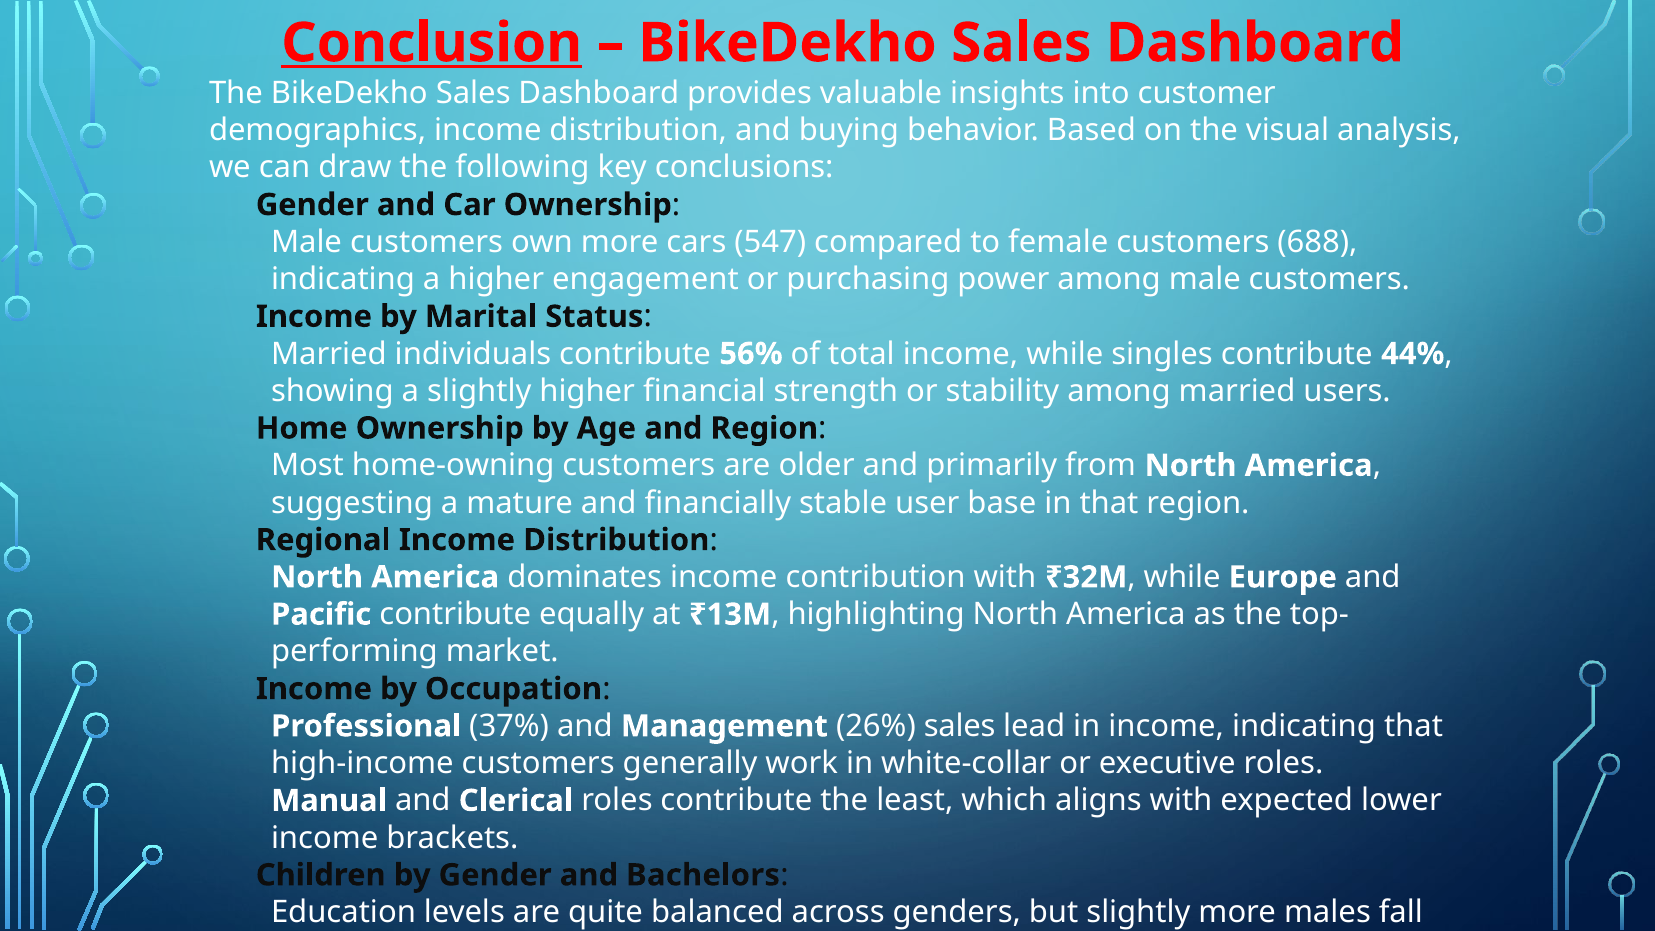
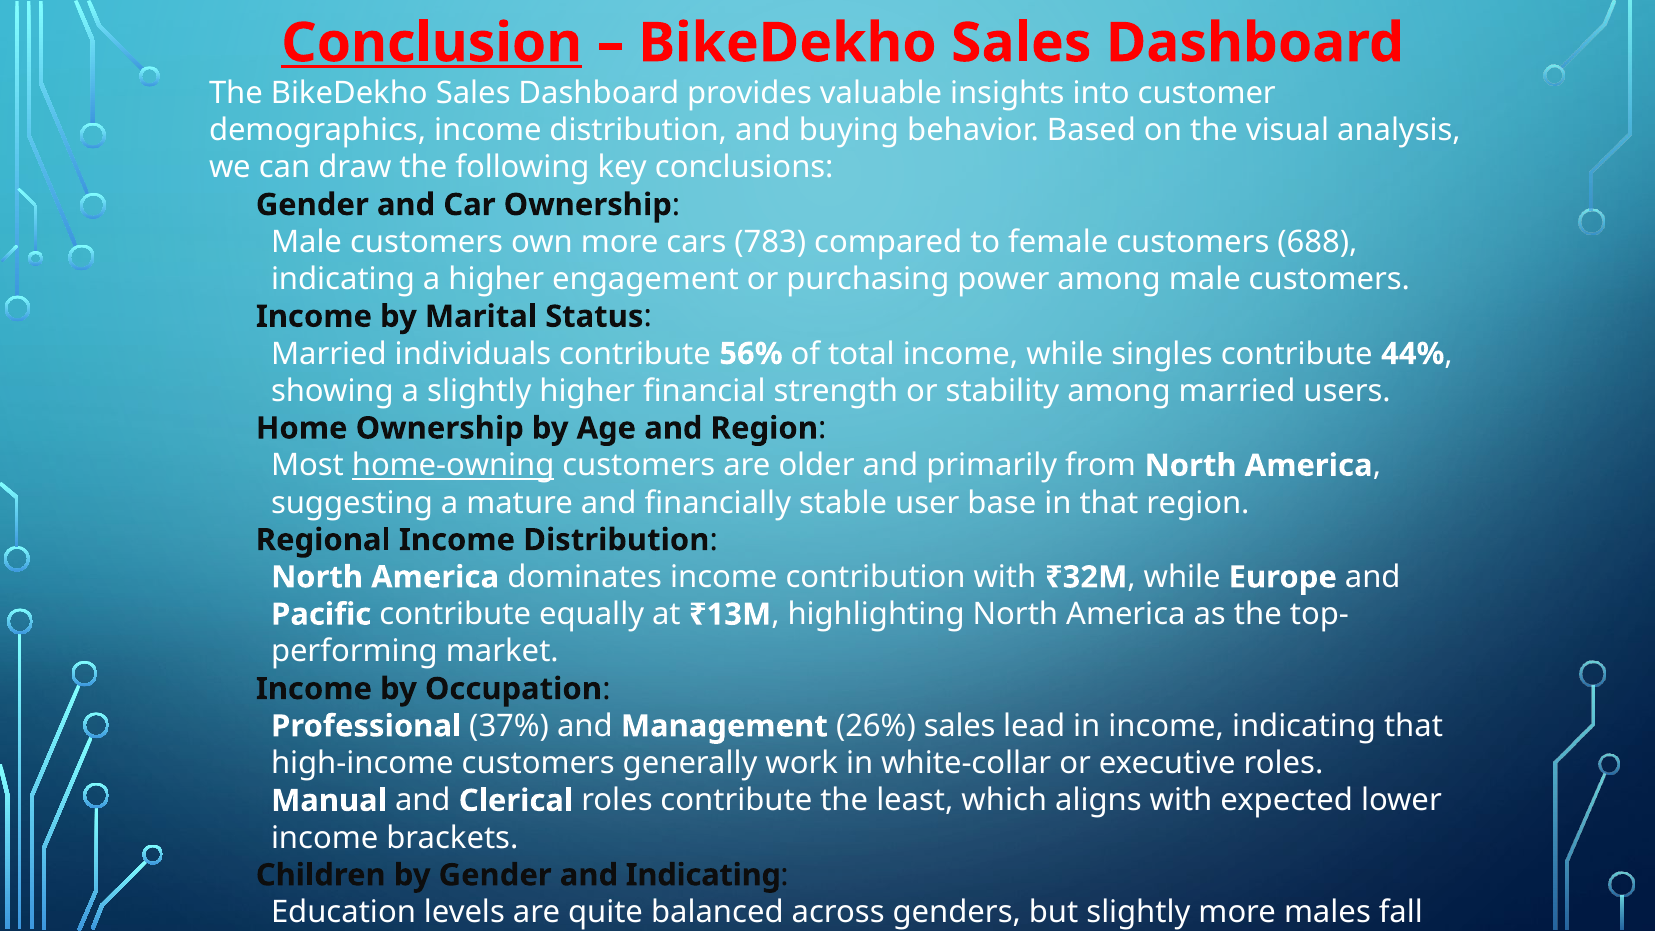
547: 547 -> 783 (770, 242)
home-owning underline: none -> present (453, 465)
and Bachelors: Bachelors -> Indicating (703, 875)
